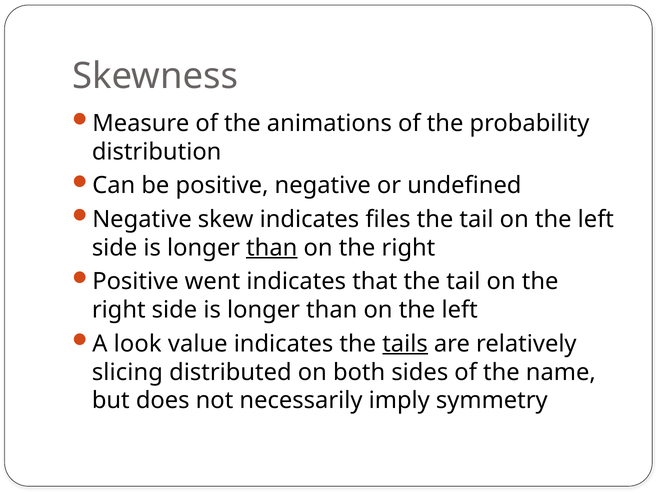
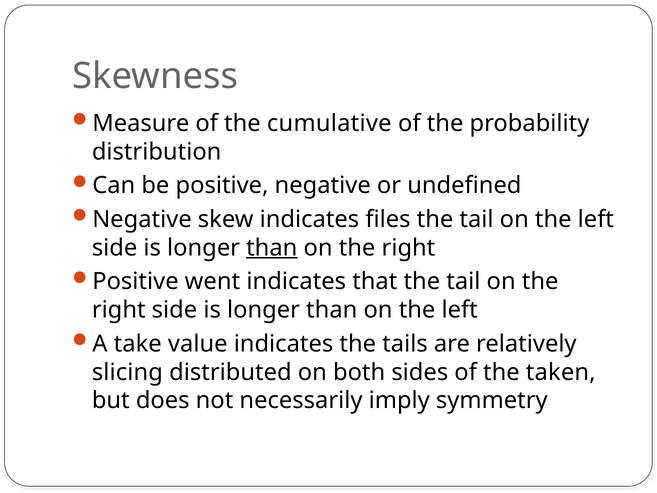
animations: animations -> cumulative (329, 123)
look: look -> take (138, 344)
tails underline: present -> none (405, 344)
name: name -> taken (561, 372)
